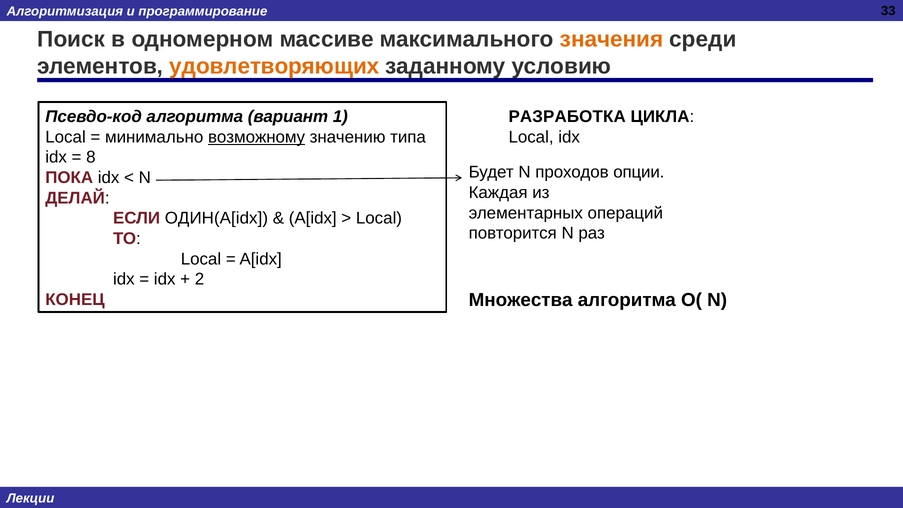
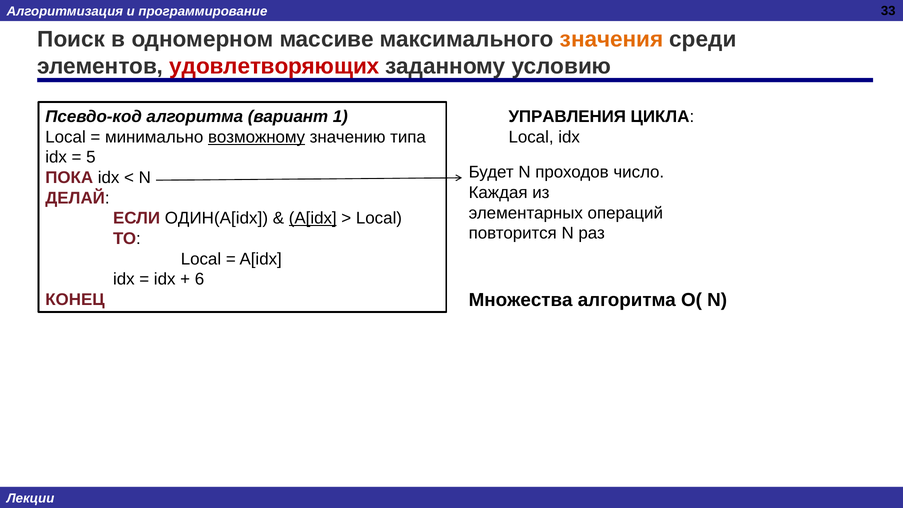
удовлетворяющих colour: orange -> red (274, 66)
РАЗРАБОТКА: РАЗРАБОТКА -> УПРАВЛЕНИЯ (567, 117)
8: 8 -> 5 (91, 157)
опции: опции -> число (639, 172)
A[idx underline: none -> present (313, 218)
2: 2 -> 6 (199, 279)
